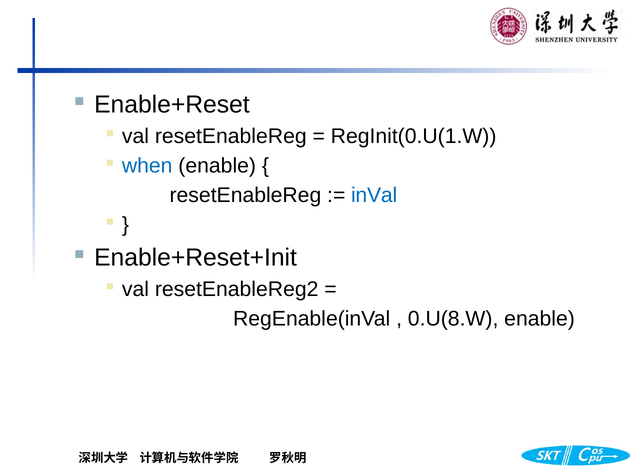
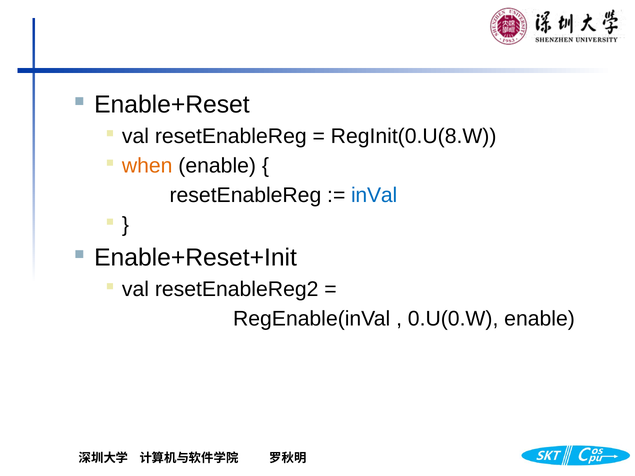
RegInit(0.U(1.W: RegInit(0.U(1.W -> RegInit(0.U(8.W (414, 136)
when colour: blue -> orange (147, 166)
0.U(8.W: 0.U(8.W -> 0.U(0.W (453, 319)
